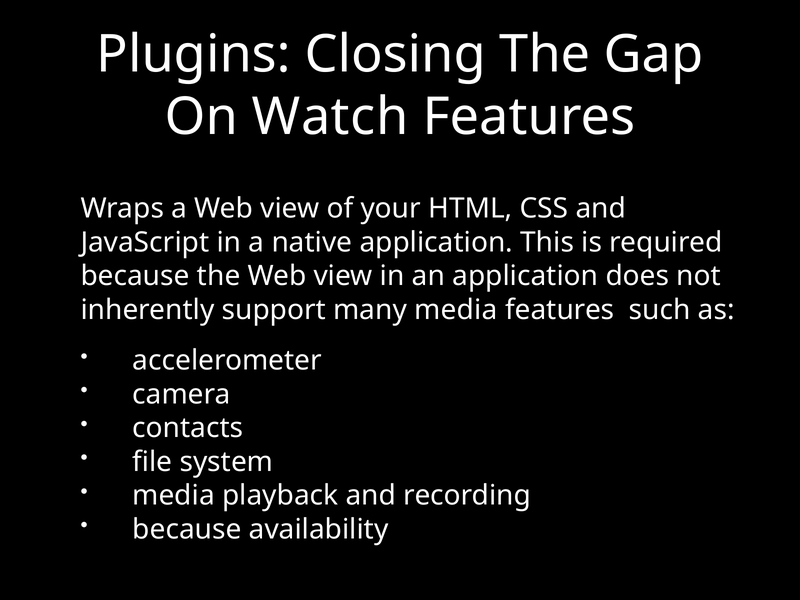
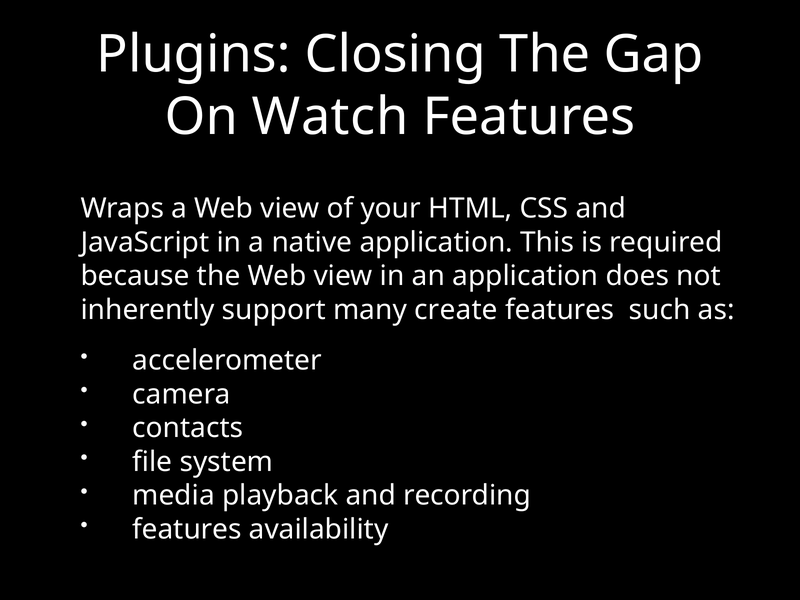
many media: media -> create (456, 310)
because: because -> features (187, 529)
